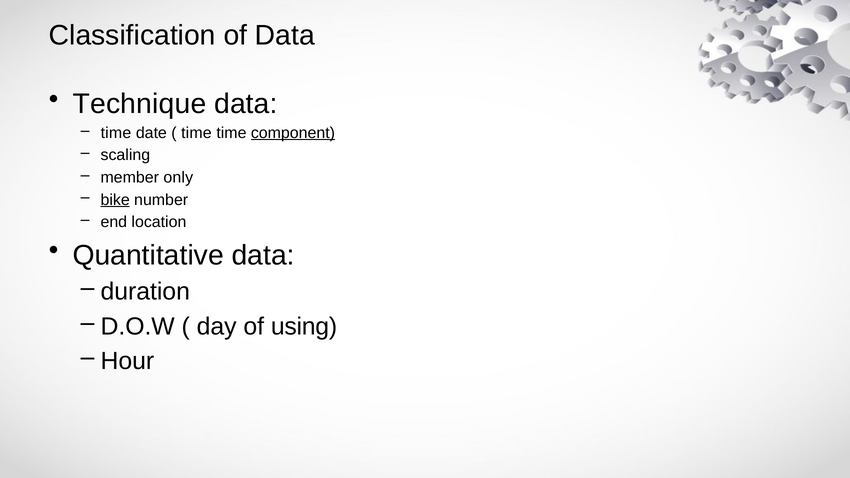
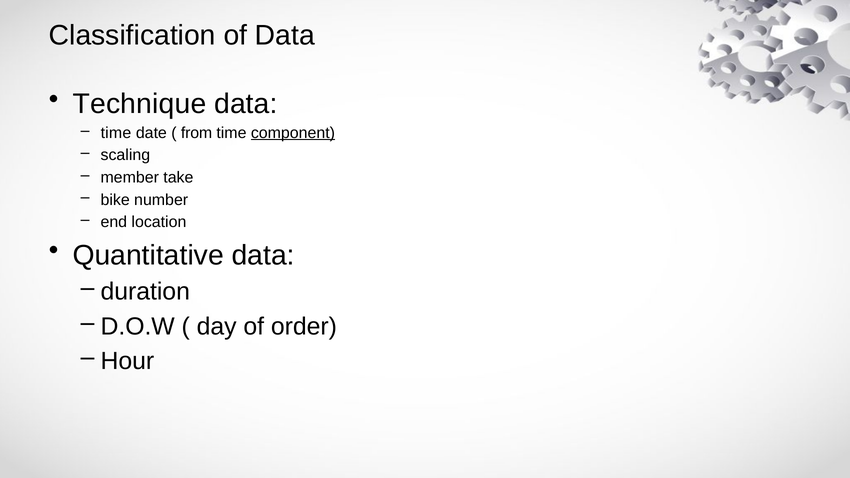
time: time -> from (197, 133)
only: only -> take (178, 178)
bike underline: present -> none (115, 200)
using: using -> order (304, 327)
